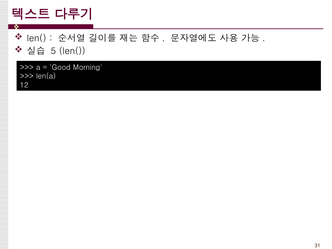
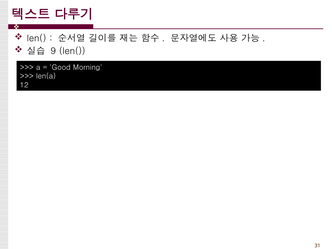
5: 5 -> 9 (53, 51)
